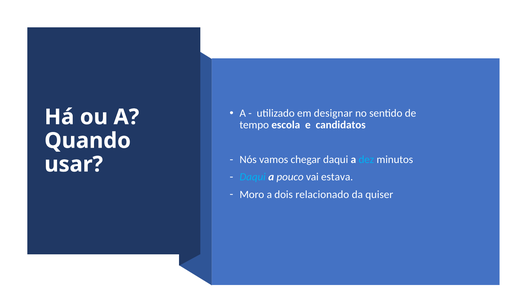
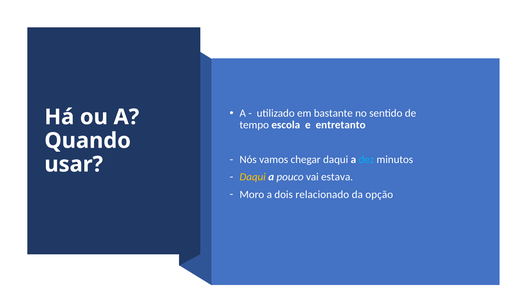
designar: designar -> bastante (333, 113)
candidatos: candidatos -> entretanto (341, 125)
Daqui colour: light blue -> yellow (253, 177)
quiser: quiser -> opção (379, 195)
